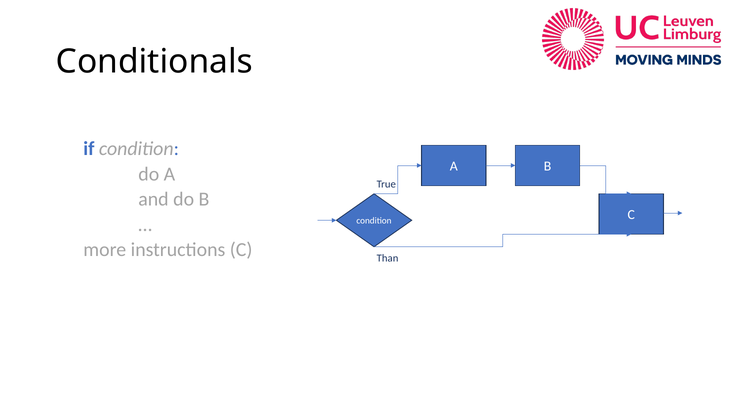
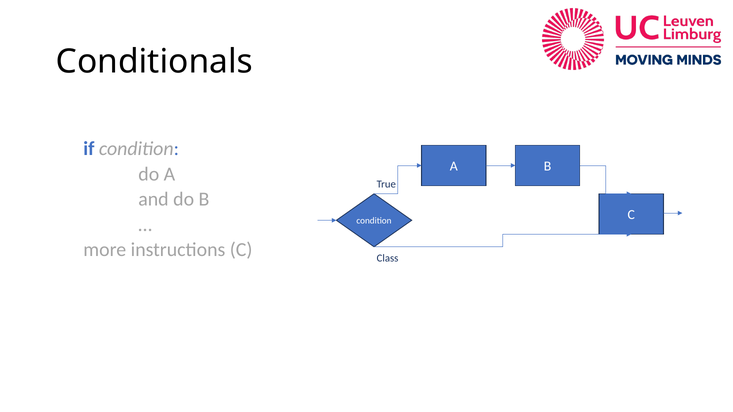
Than: Than -> Class (388, 258)
